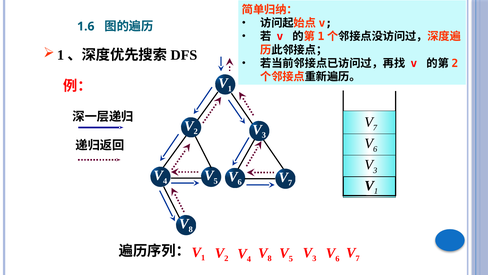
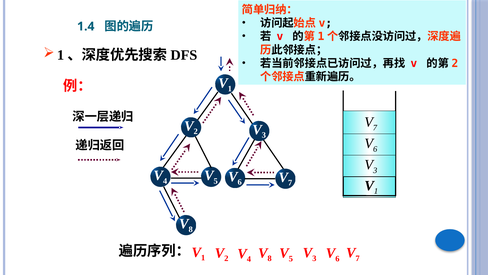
1.6: 1.6 -> 1.4 (86, 26)
